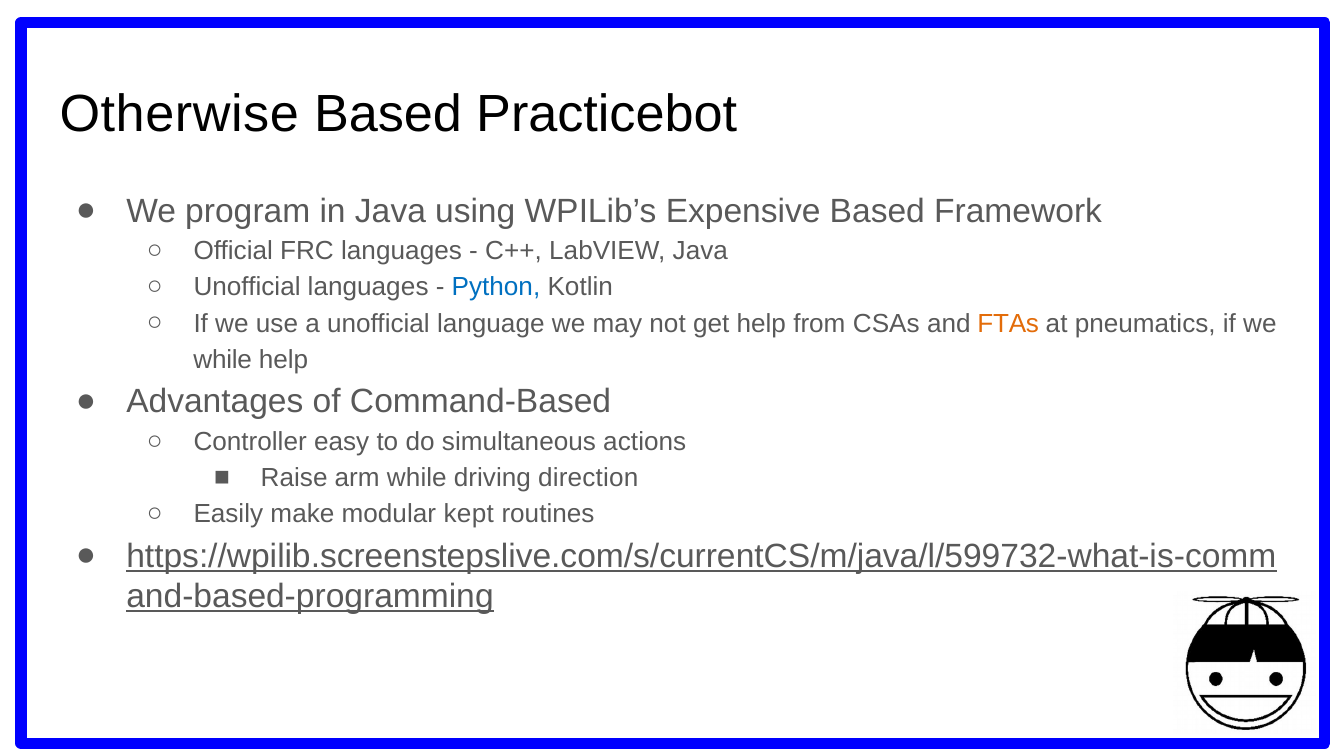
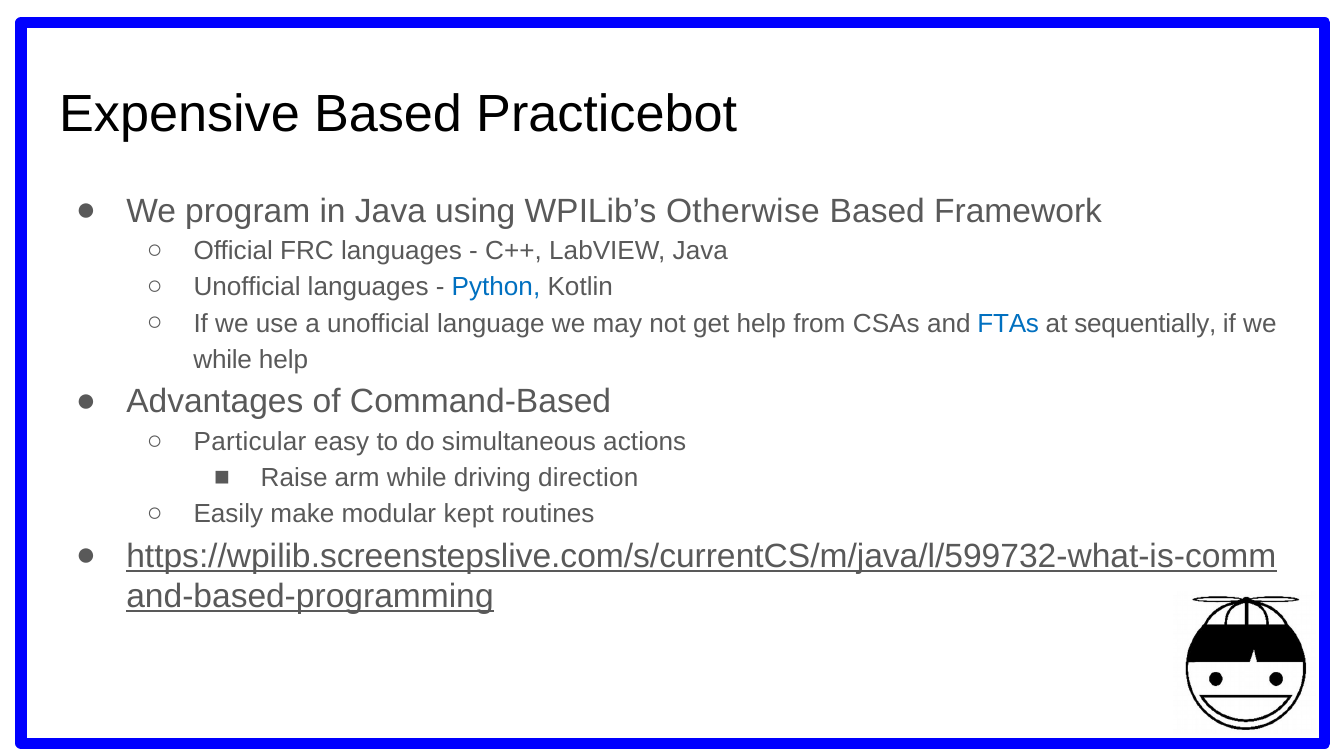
Otherwise: Otherwise -> Expensive (180, 114)
Expensive: Expensive -> Otherwise (743, 211)
FTAs colour: orange -> blue (1008, 323)
pneumatics: pneumatics -> sequentially (1145, 323)
Controller: Controller -> Particular (250, 441)
